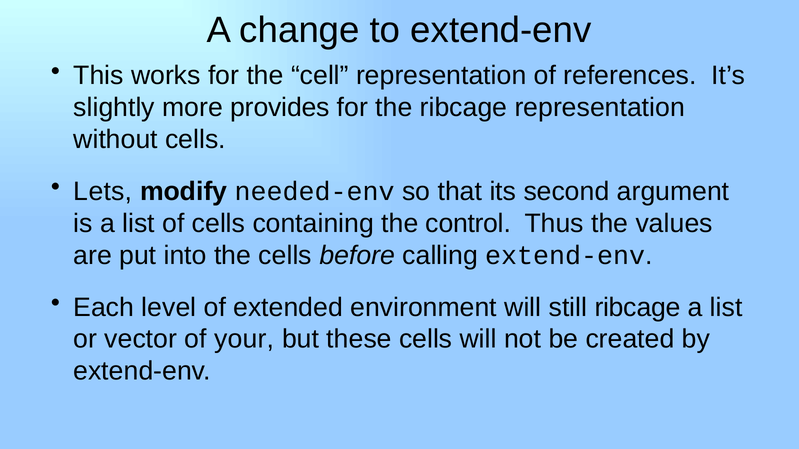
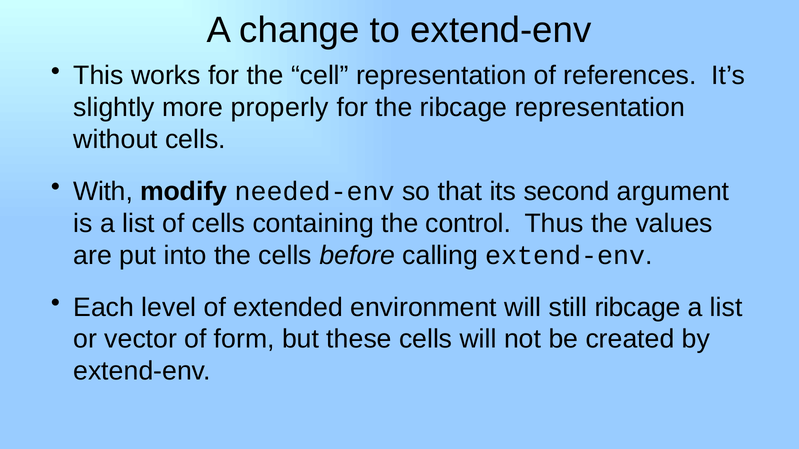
provides: provides -> properly (280, 108)
Lets: Lets -> With (103, 192)
your: your -> form (244, 340)
